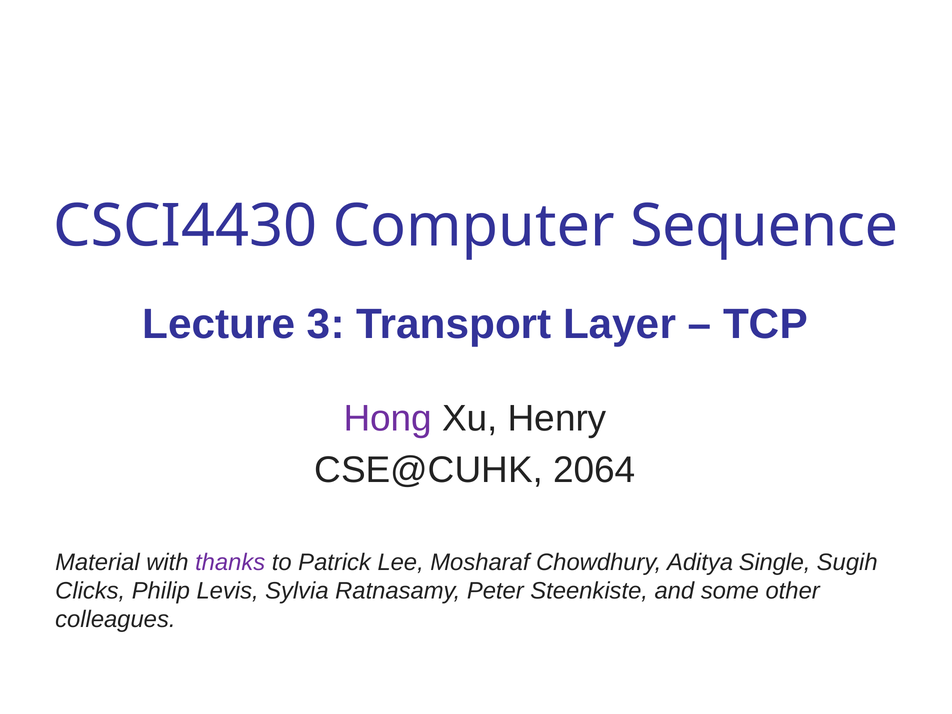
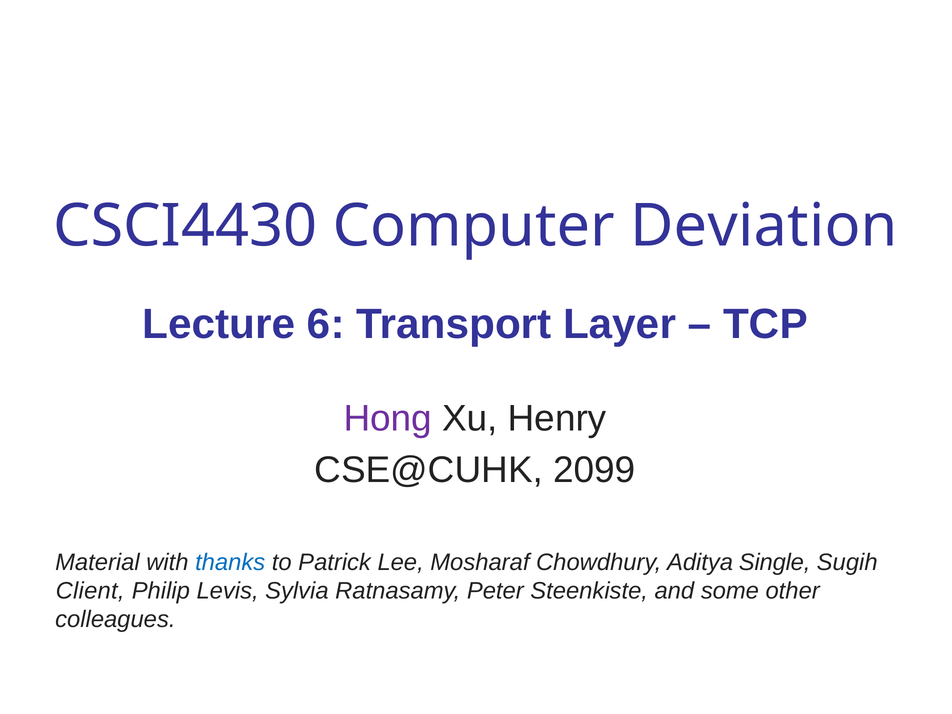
Sequence: Sequence -> Deviation (764, 226)
3: 3 -> 6 (326, 324)
2064: 2064 -> 2099 (594, 470)
thanks colour: purple -> blue (230, 562)
Clicks: Clicks -> Client (90, 591)
